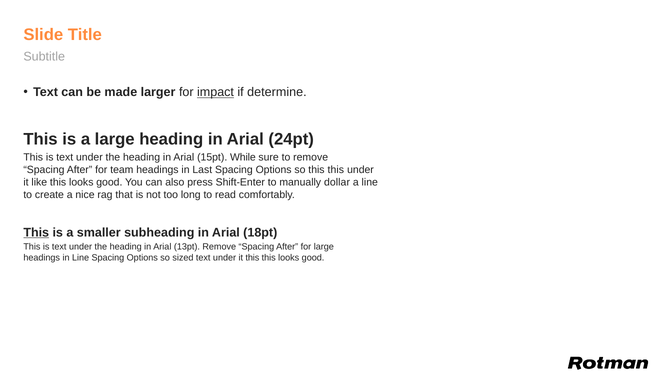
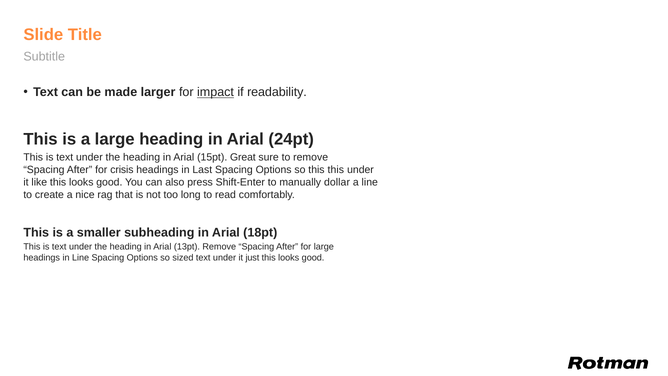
determine: determine -> readability (277, 92)
While: While -> Great (243, 157)
team: team -> crisis (122, 170)
This underline: present -> none (36, 232)
it this: this -> just (252, 258)
